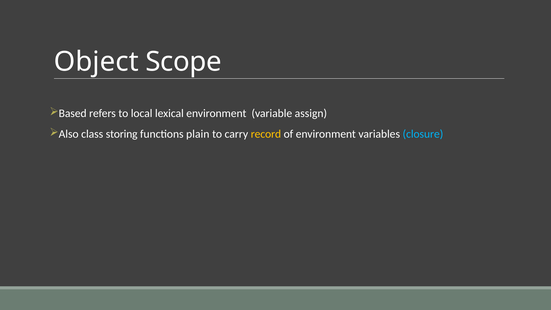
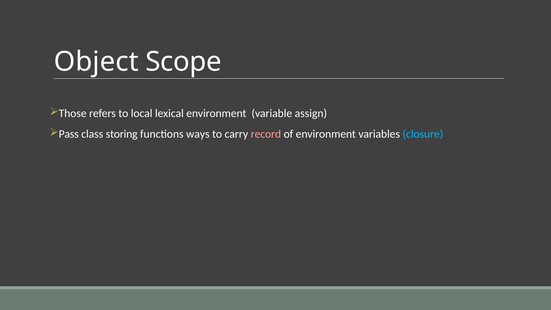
Based: Based -> Those (73, 113)
Also: Also -> Pass (69, 134)
plain: plain -> ways (198, 134)
record colour: yellow -> pink (266, 134)
